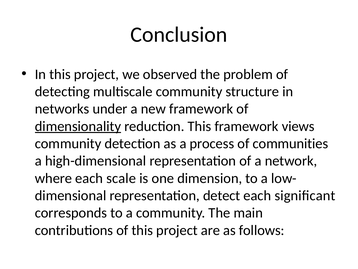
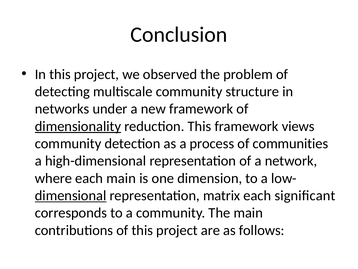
each scale: scale -> main (121, 178)
dimensional underline: none -> present (71, 195)
detect: detect -> matrix (222, 195)
